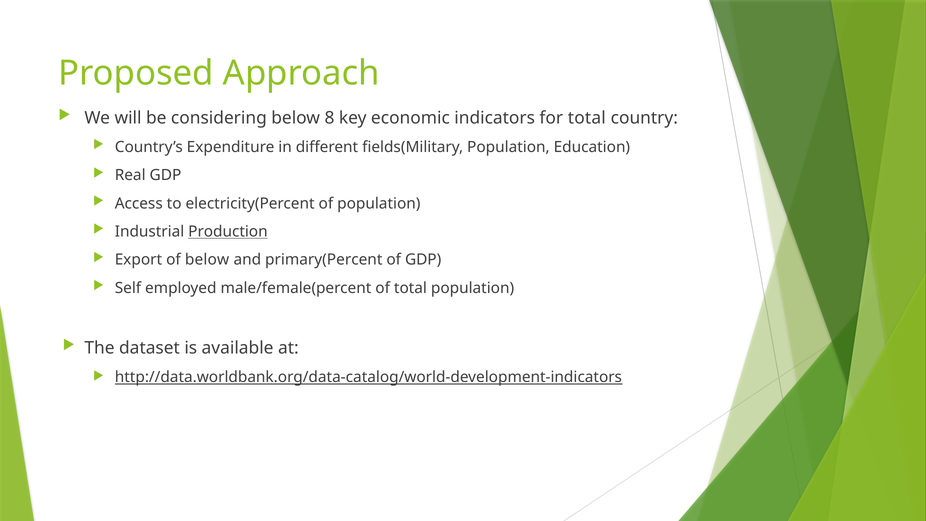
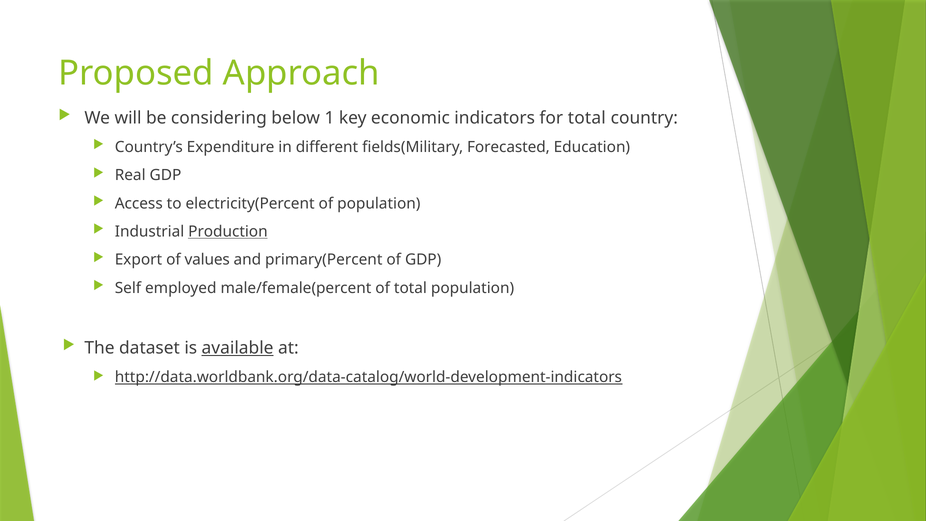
8: 8 -> 1 (329, 118)
fields(Military Population: Population -> Forecasted (508, 147)
of below: below -> values (207, 260)
available underline: none -> present (238, 348)
